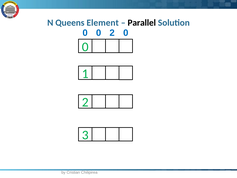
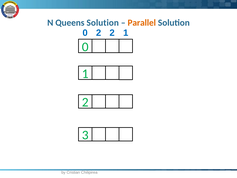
Queens Element: Element -> Solution (103, 23)
Parallel colour: black -> orange (142, 23)
0: 0 -> 2 (99, 33)
2 0: 0 -> 1 (126, 33)
